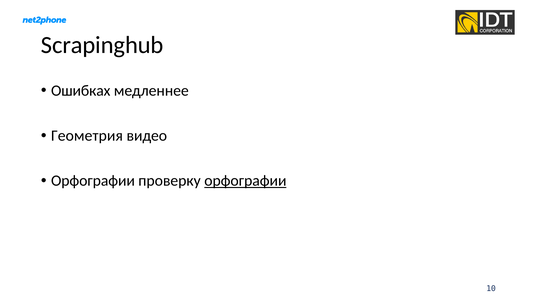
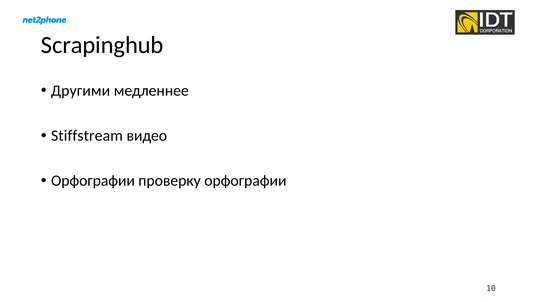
Ошибках: Ошибках -> Другими (81, 91)
Геометрия: Геометрия -> Stiffstream (87, 136)
орфографии underline: present -> none (245, 181)
